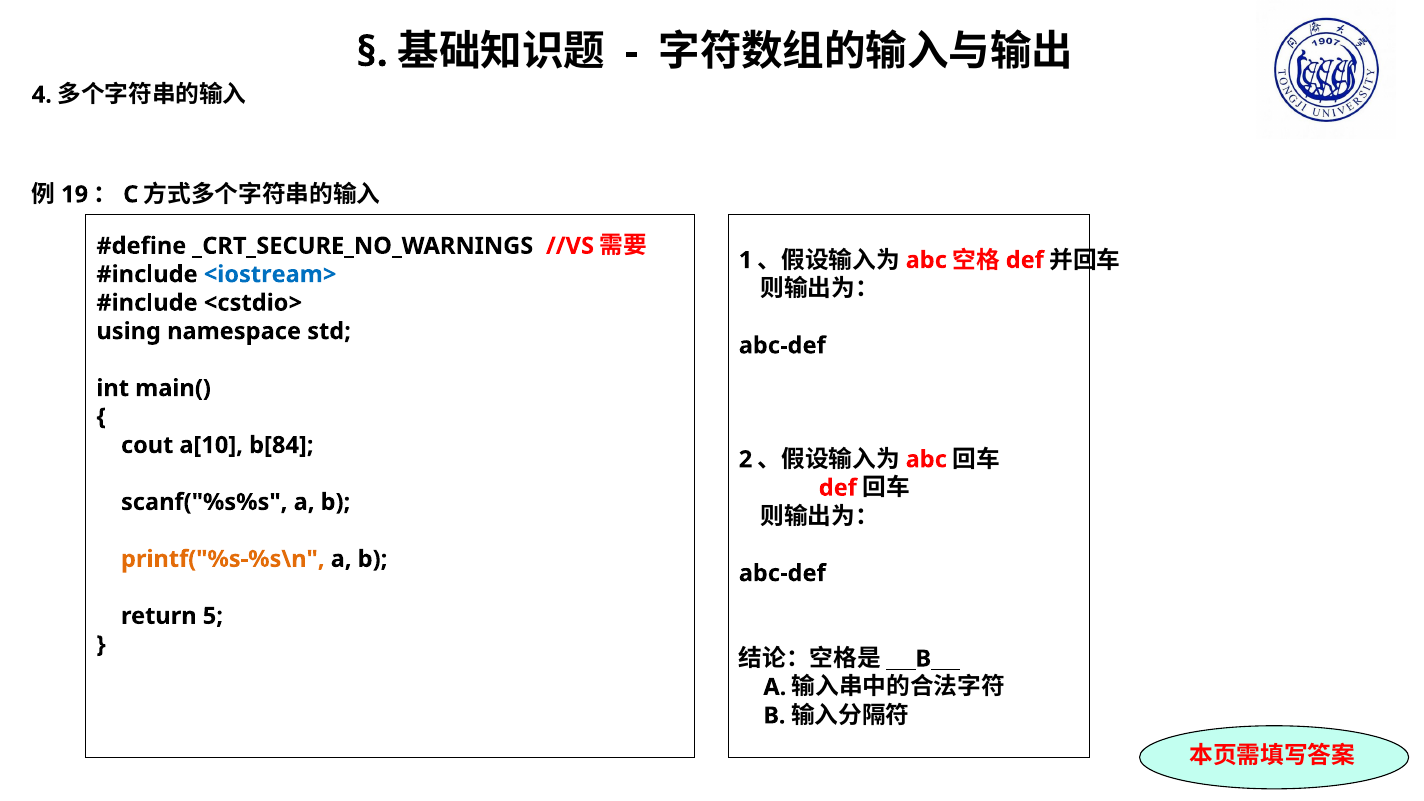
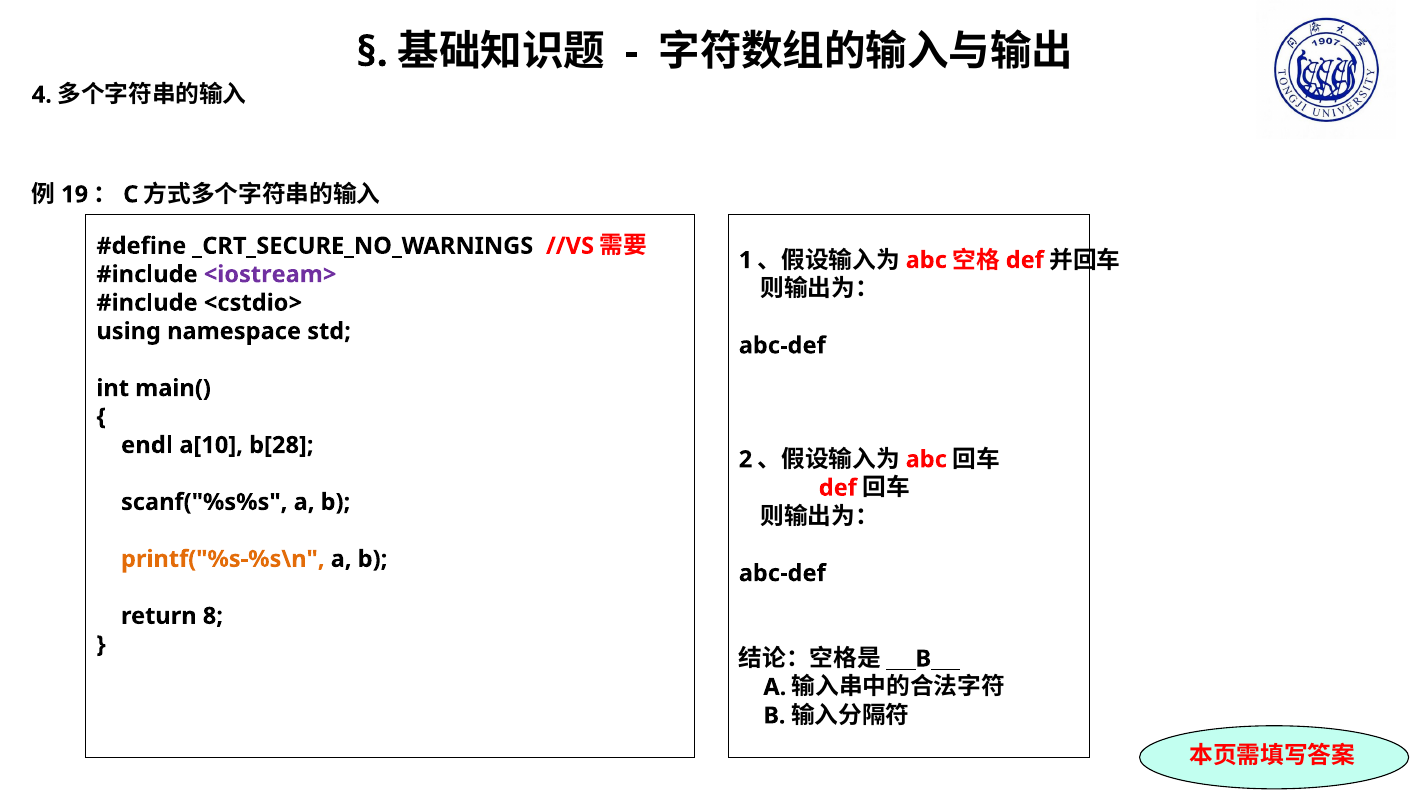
<iostream> colour: blue -> purple (270, 274)
cout: cout -> endl (147, 445)
b[84: b[84 -> b[28 (281, 445)
5: 5 -> 8 (213, 616)
